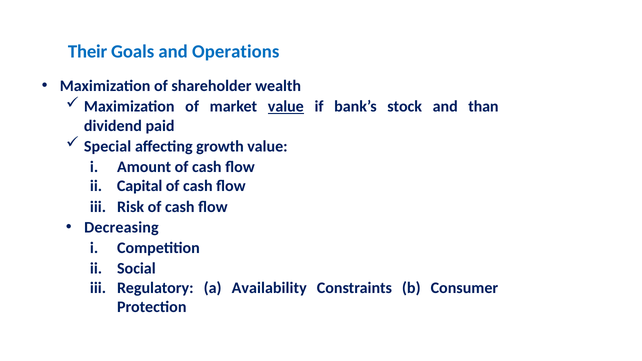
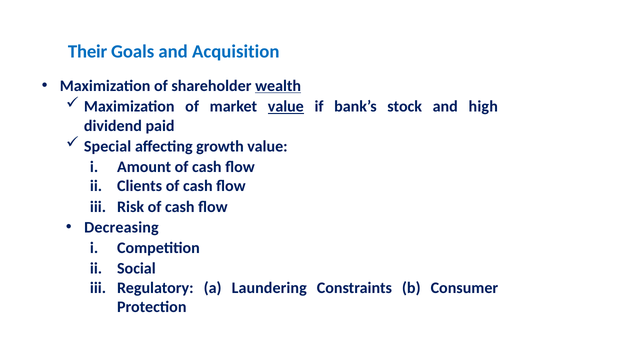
Operations: Operations -> Acquisition (236, 52)
wealth underline: none -> present (278, 86)
than: than -> high (483, 106)
Capital: Capital -> Clients (140, 186)
Availability: Availability -> Laundering (269, 288)
